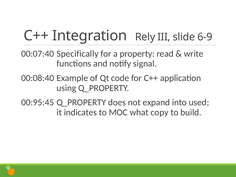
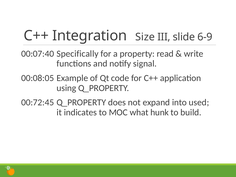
Rely: Rely -> Size (145, 37)
00:08:40: 00:08:40 -> 00:08:05 (38, 78)
00:95:45: 00:95:45 -> 00:72:45 (38, 102)
copy: copy -> hunk (160, 112)
